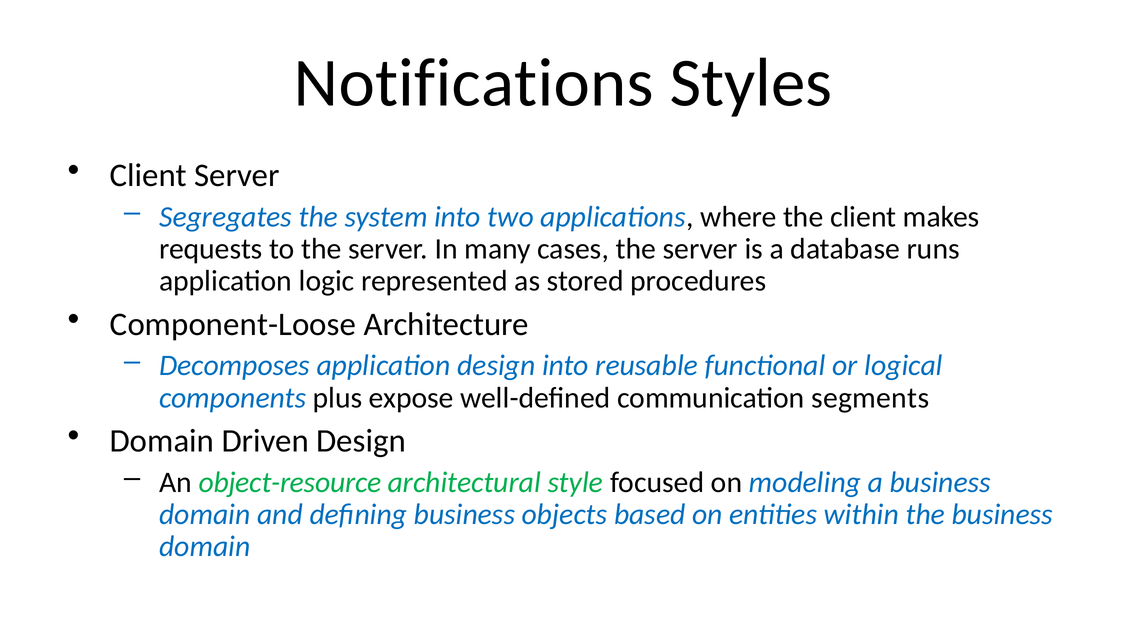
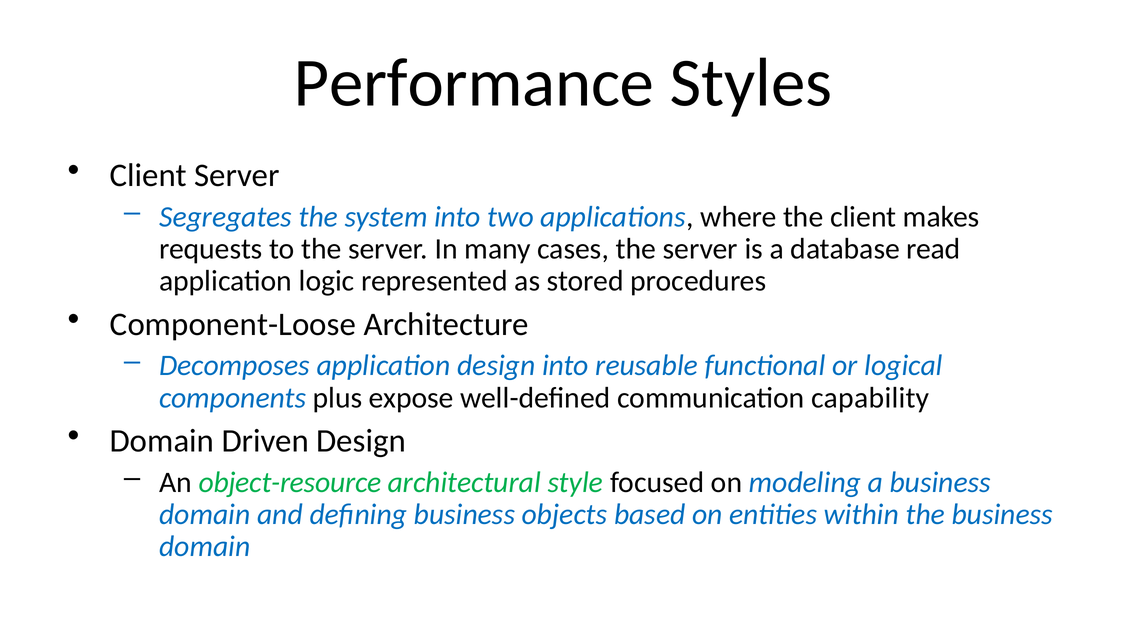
Notifications: Notifications -> Performance (474, 83)
runs: runs -> read (933, 249)
segments: segments -> capability (870, 398)
